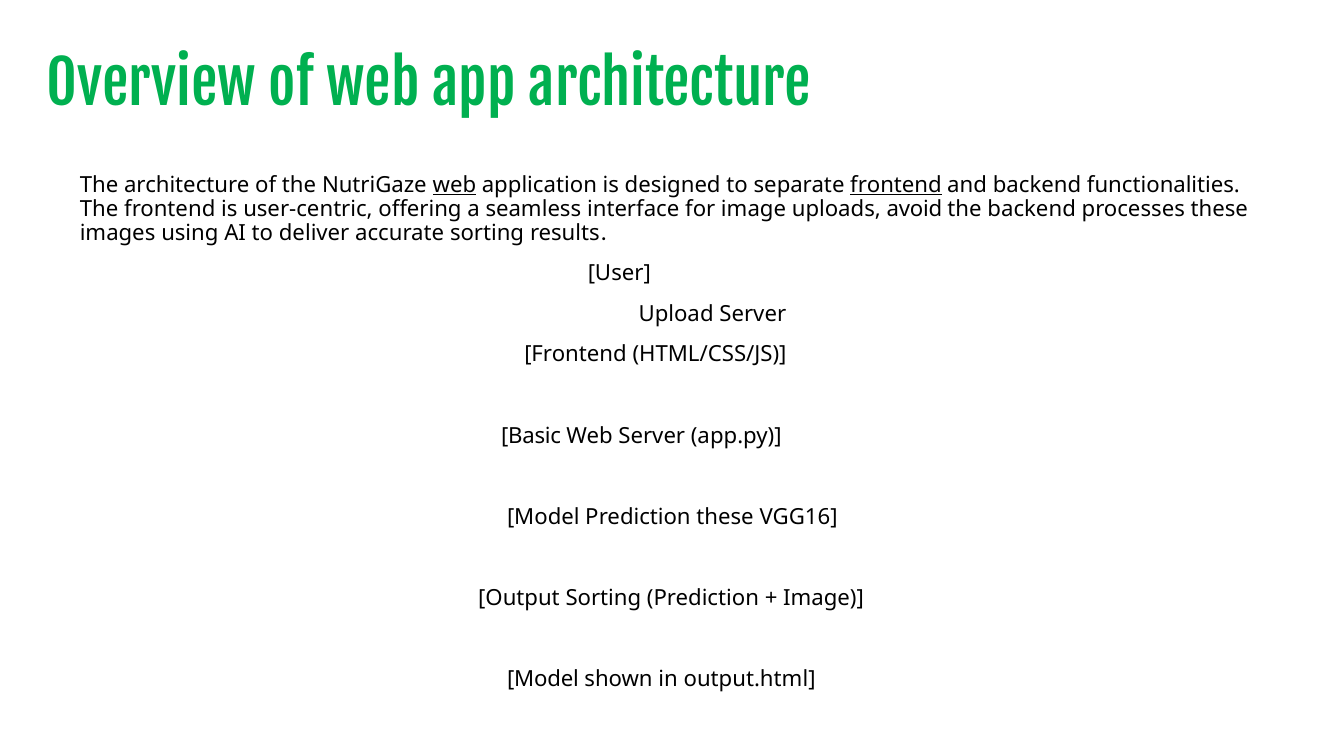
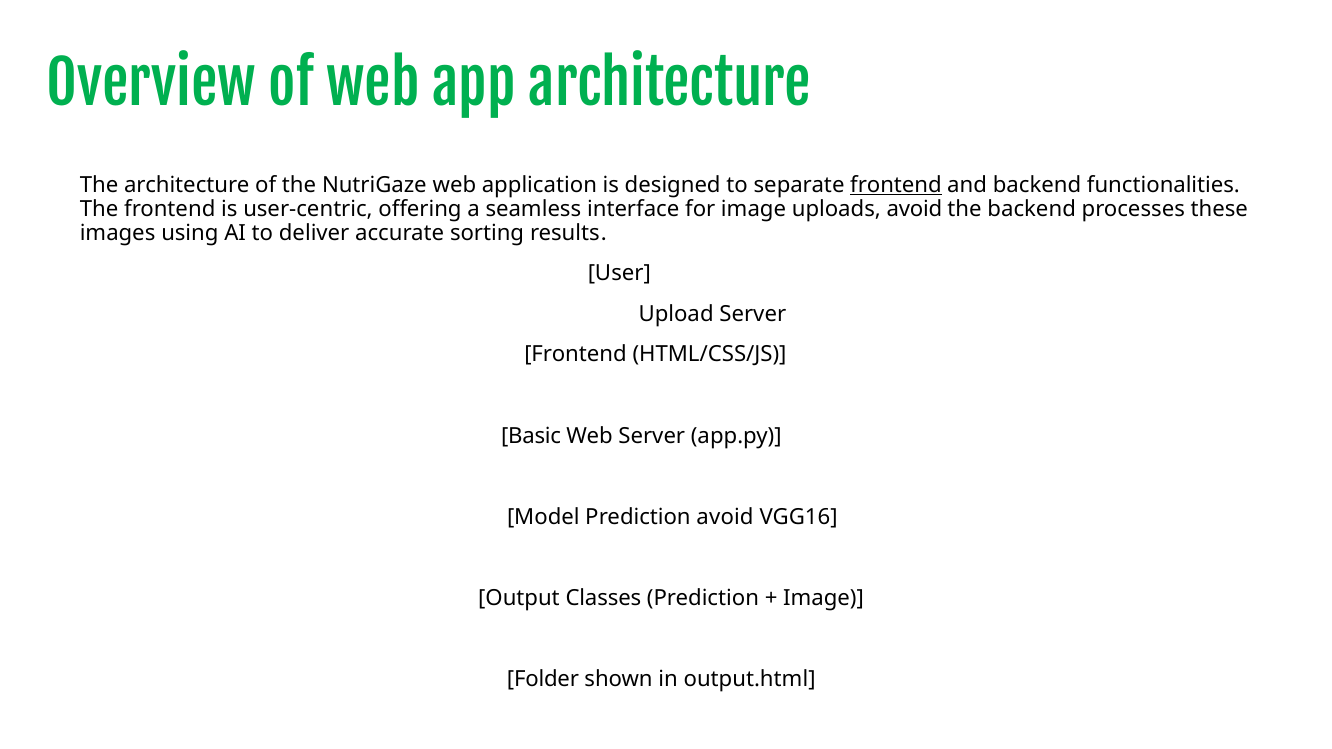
web underline: present -> none (454, 185)
Prediction these: these -> avoid (725, 517)
Output Sorting: Sorting -> Classes (603, 598)
Model: Model -> Folder (543, 679)
